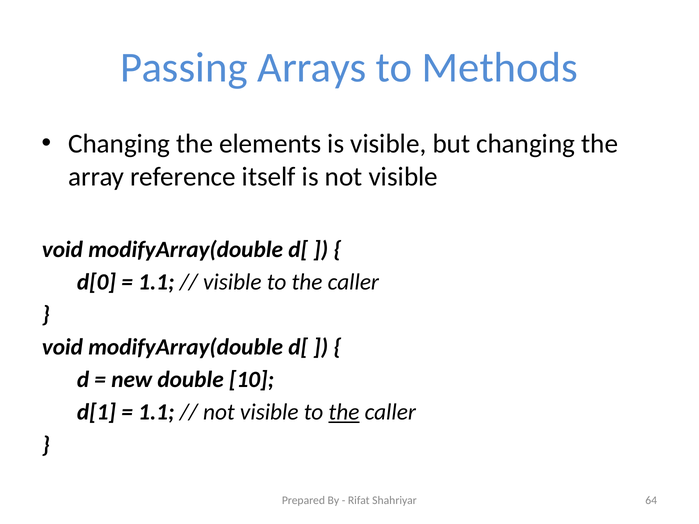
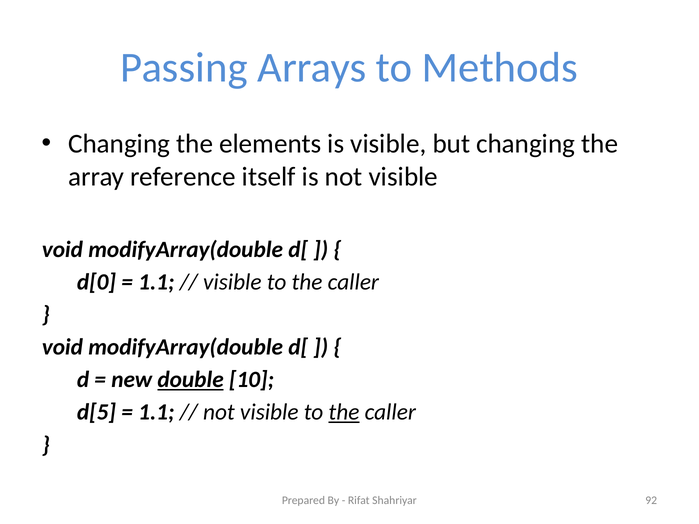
double underline: none -> present (191, 380)
d[1: d[1 -> d[5 (96, 413)
64: 64 -> 92 (651, 501)
